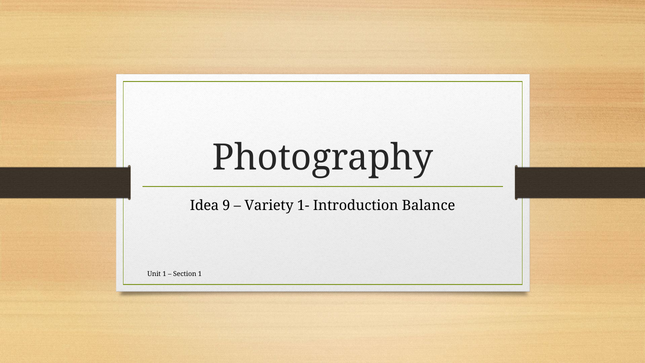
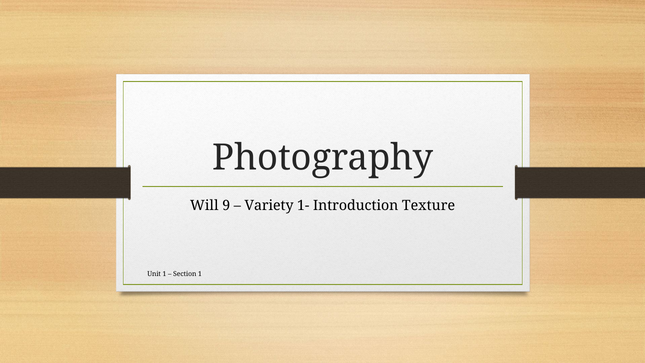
Idea: Idea -> Will (204, 205)
Balance: Balance -> Texture (429, 205)
